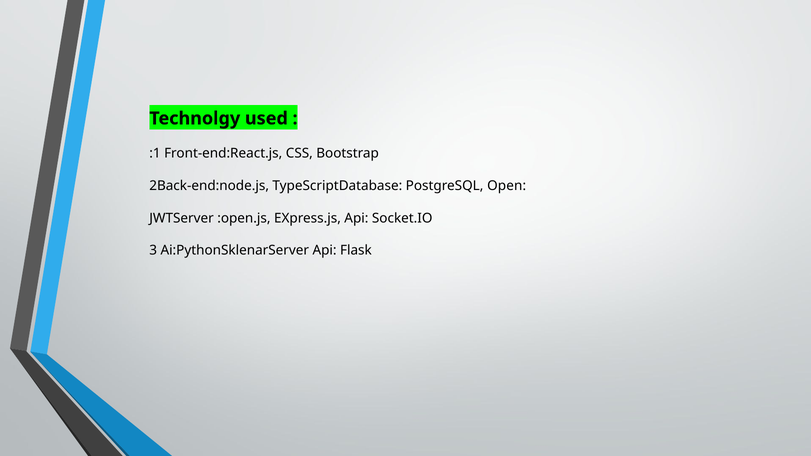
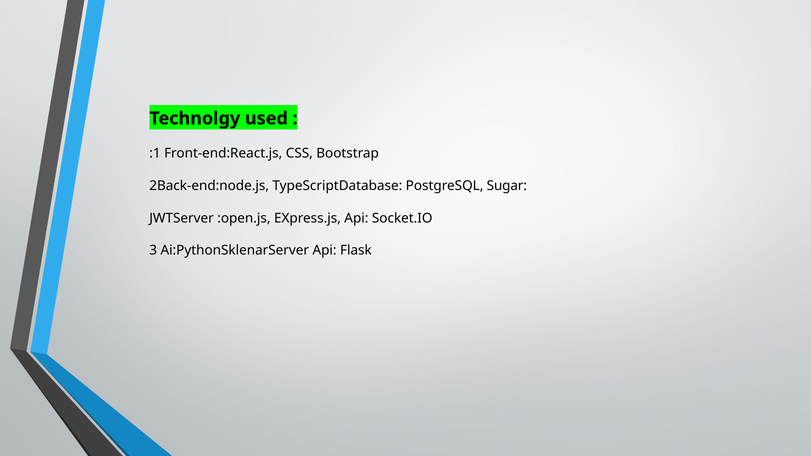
Open: Open -> Sugar (507, 186)
